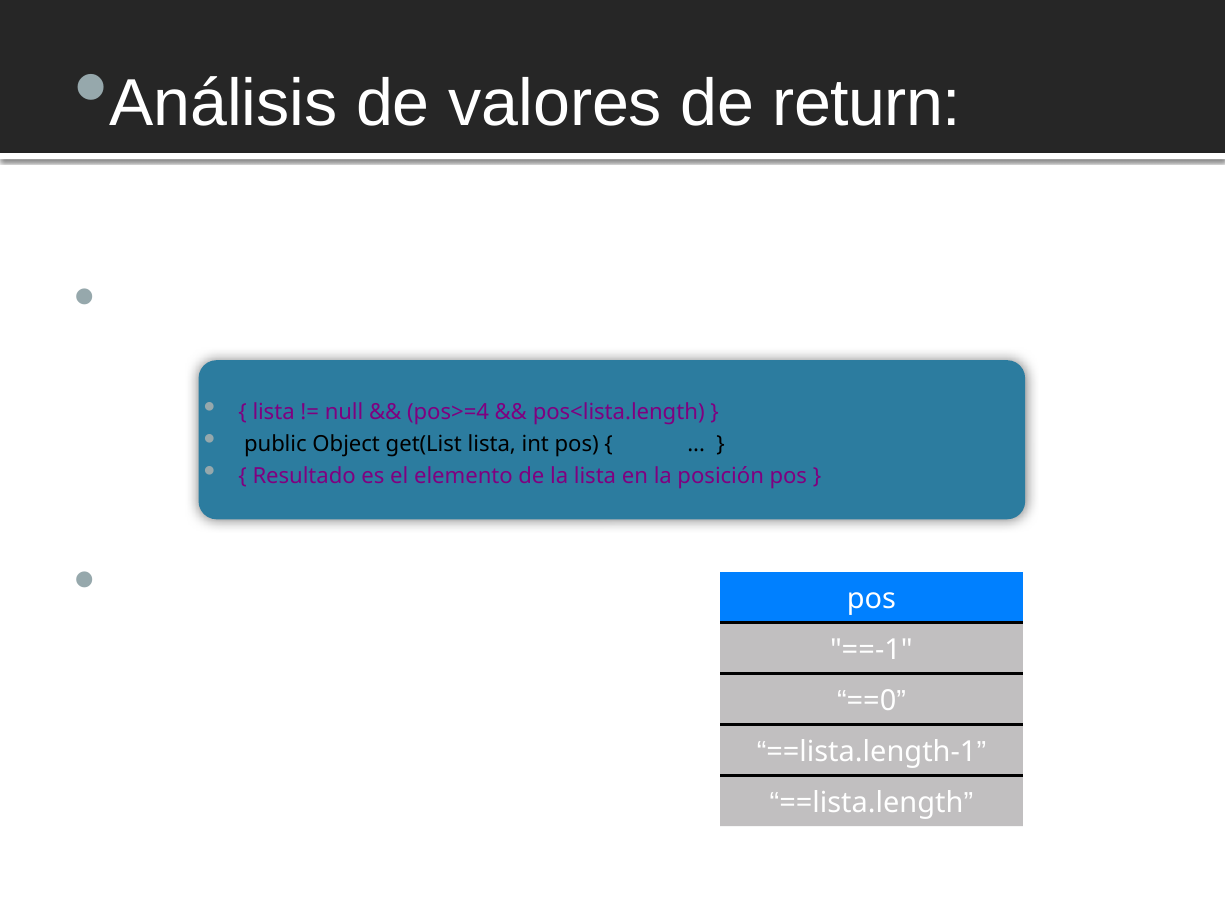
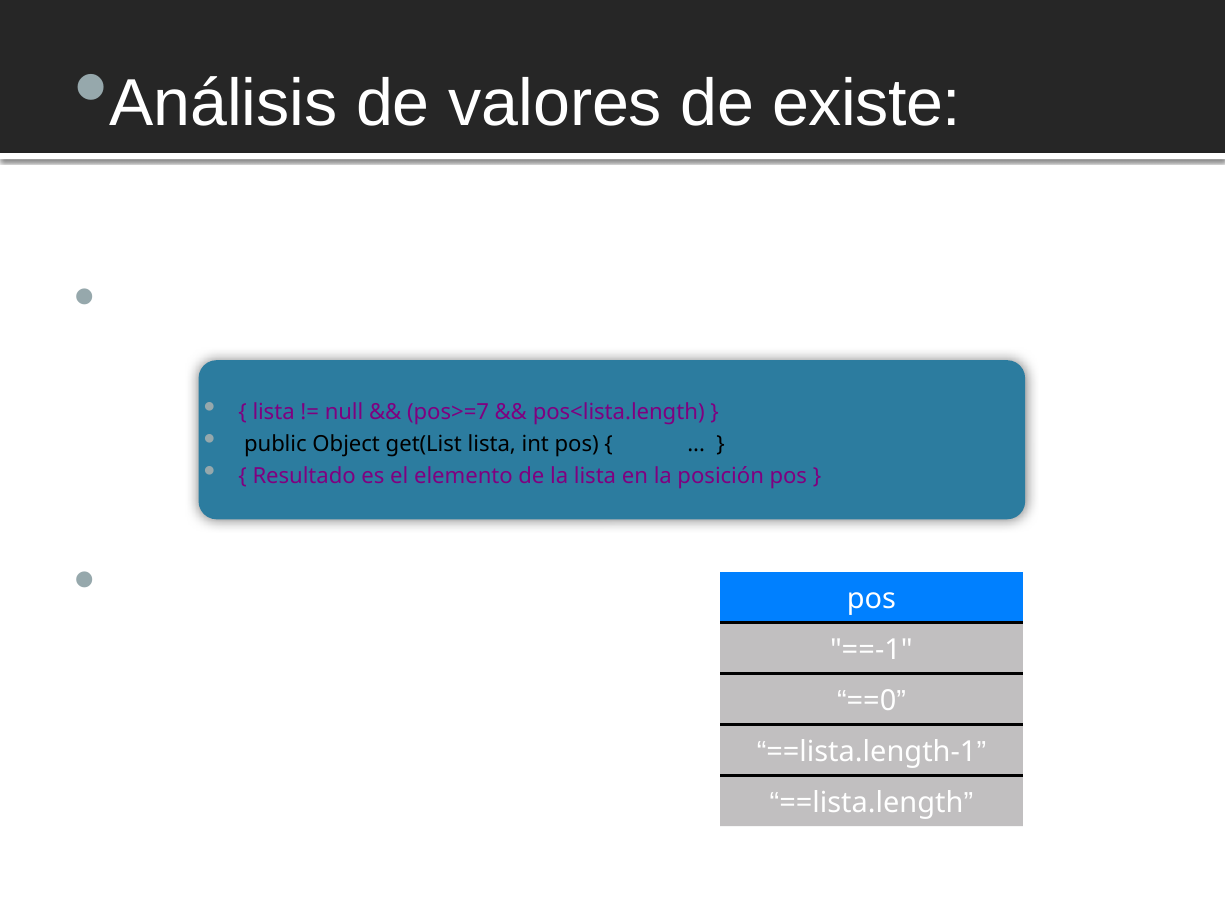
return: return -> existe (867, 104)
pos>=4: pos>=4 -> pos>=7 (448, 412)
